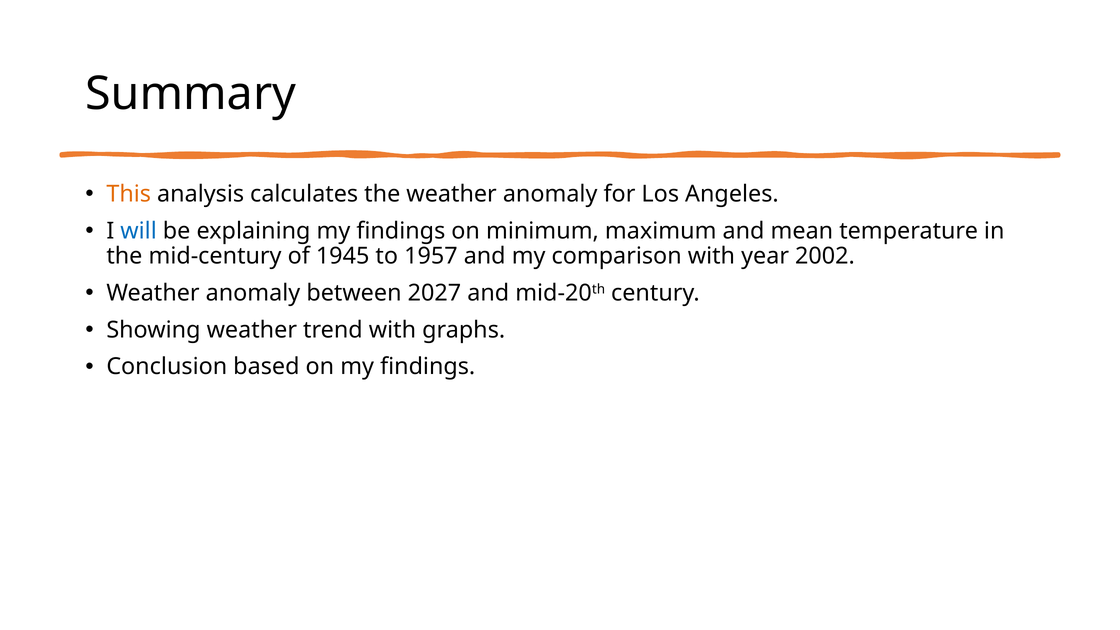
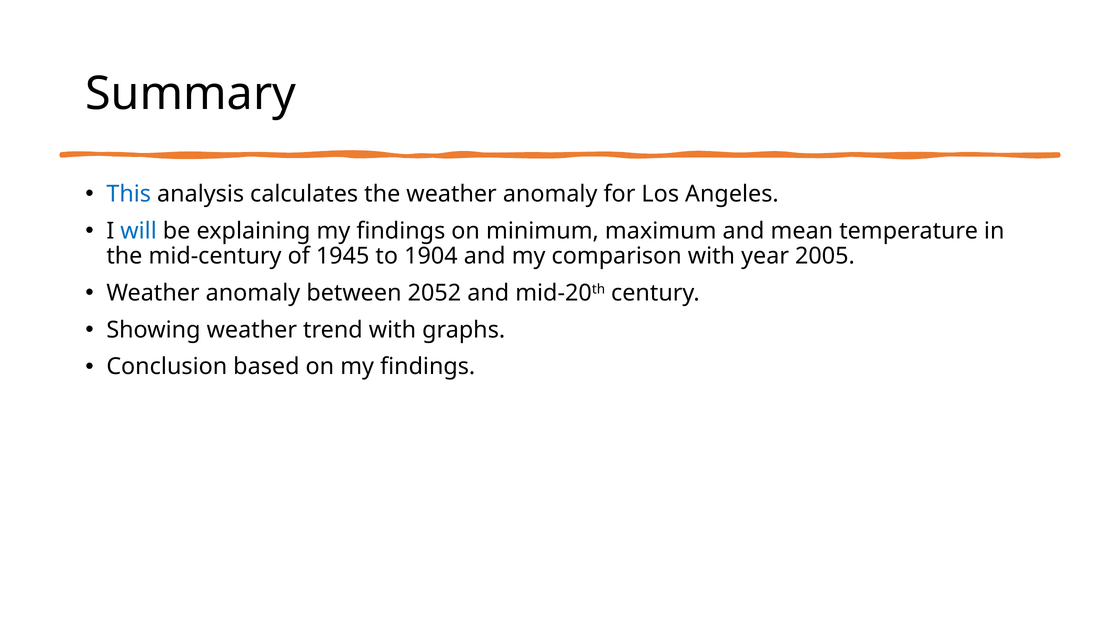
This colour: orange -> blue (129, 194)
1957: 1957 -> 1904 (431, 256)
2002: 2002 -> 2005 (825, 256)
2027: 2027 -> 2052 (434, 293)
